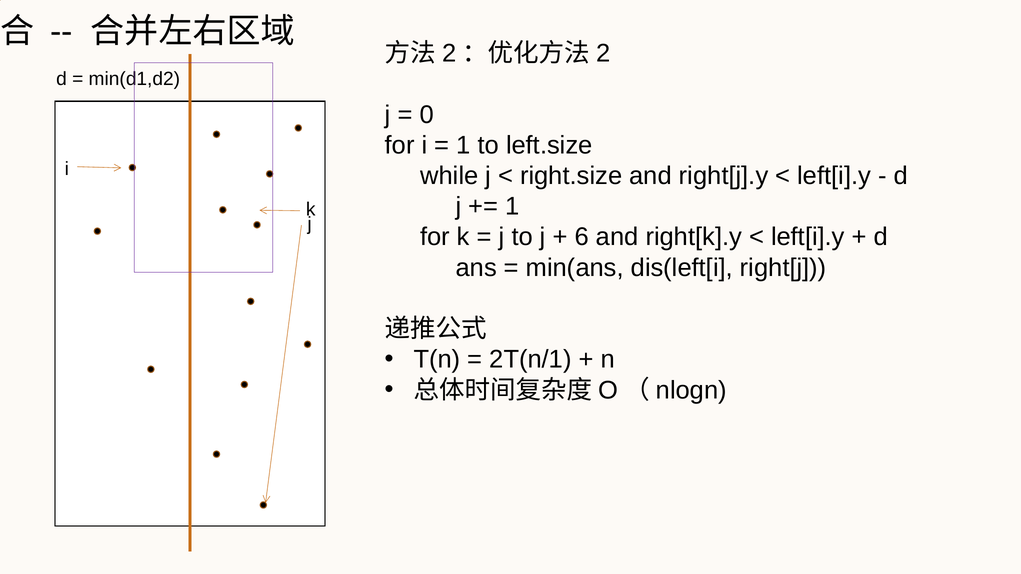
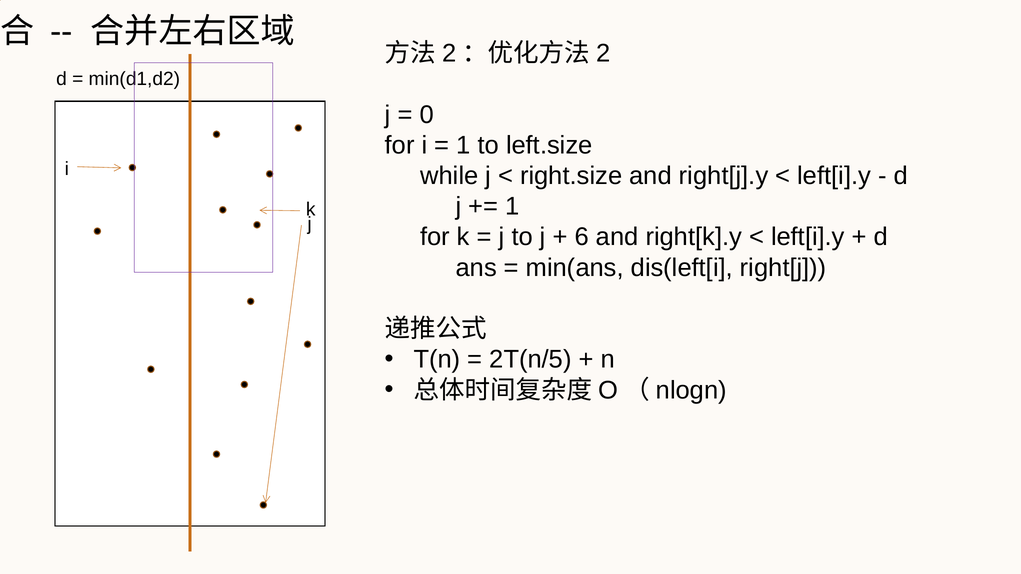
2T(n/1: 2T(n/1 -> 2T(n/5 (531, 360)
